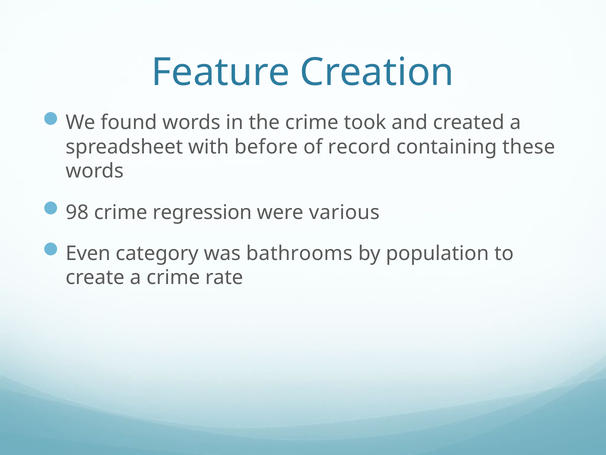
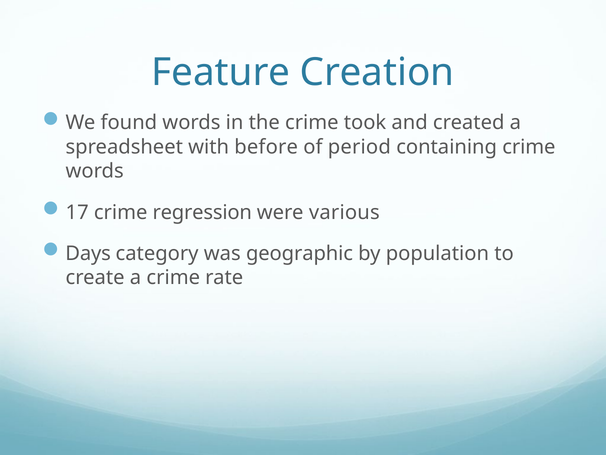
record: record -> period (359, 147)
containing these: these -> crime (529, 147)
98: 98 -> 17 (77, 212)
Even: Even -> Days (88, 253)
bathrooms: bathrooms -> geographic (300, 253)
